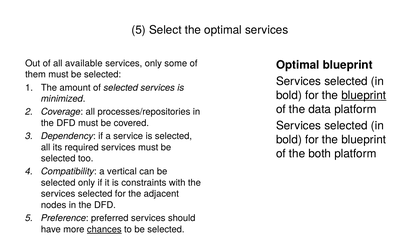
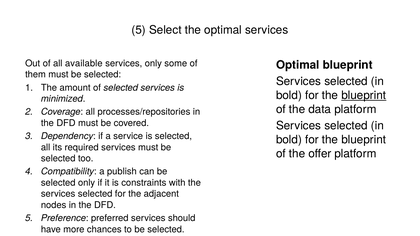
both: both -> offer (320, 154)
vertical: vertical -> publish (122, 172)
chances underline: present -> none (104, 230)
